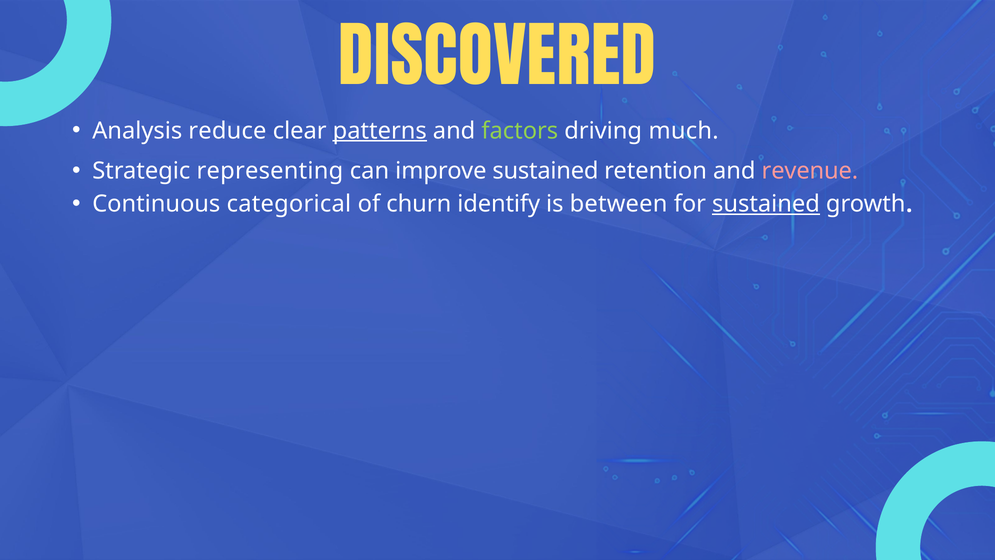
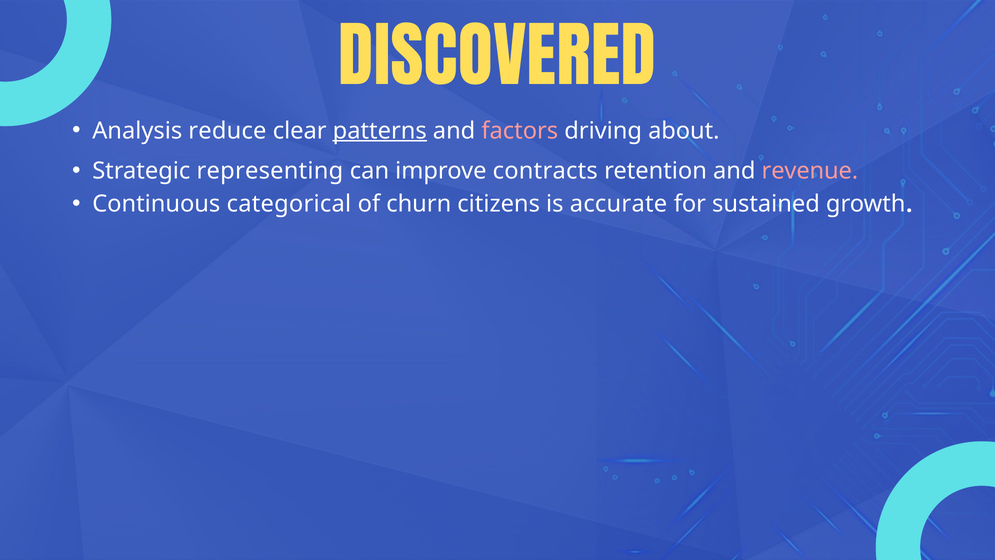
factors colour: light green -> pink (520, 131)
much: much -> about (684, 131)
improve sustained: sustained -> contracts (545, 171)
identify: identify -> citizens (499, 204)
between: between -> accurate (619, 204)
sustained underline: present -> none (766, 204)
